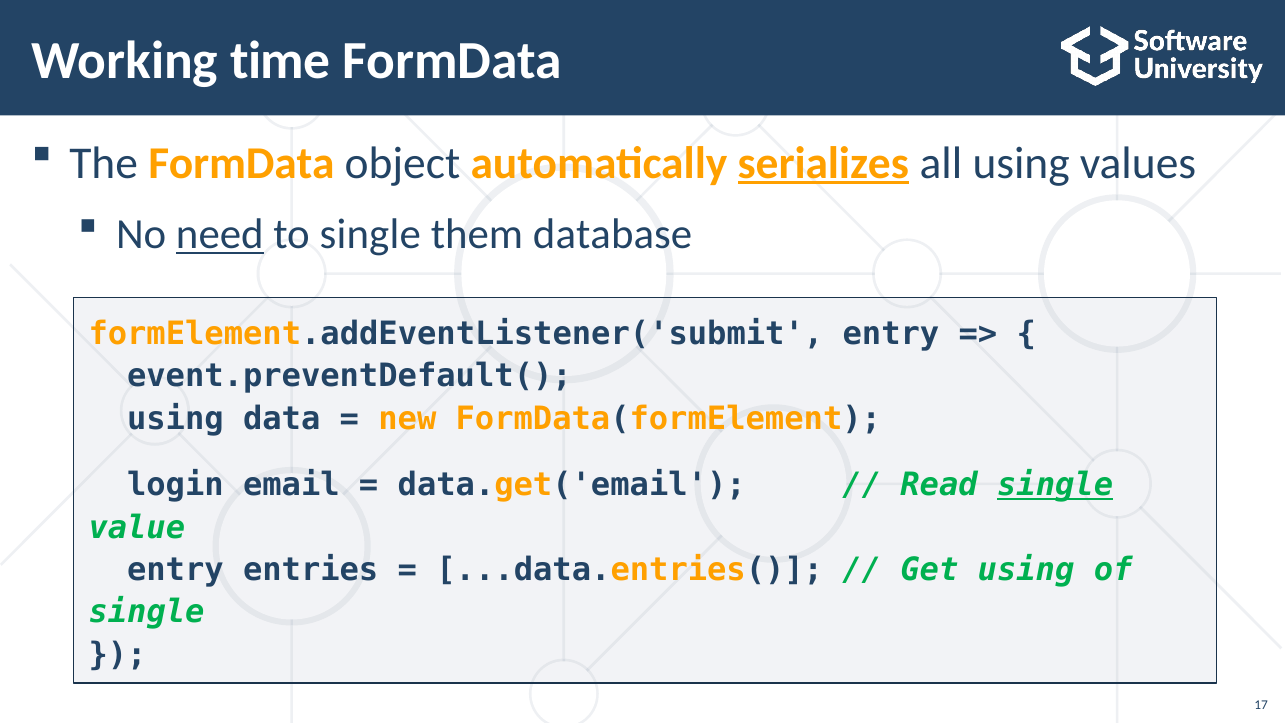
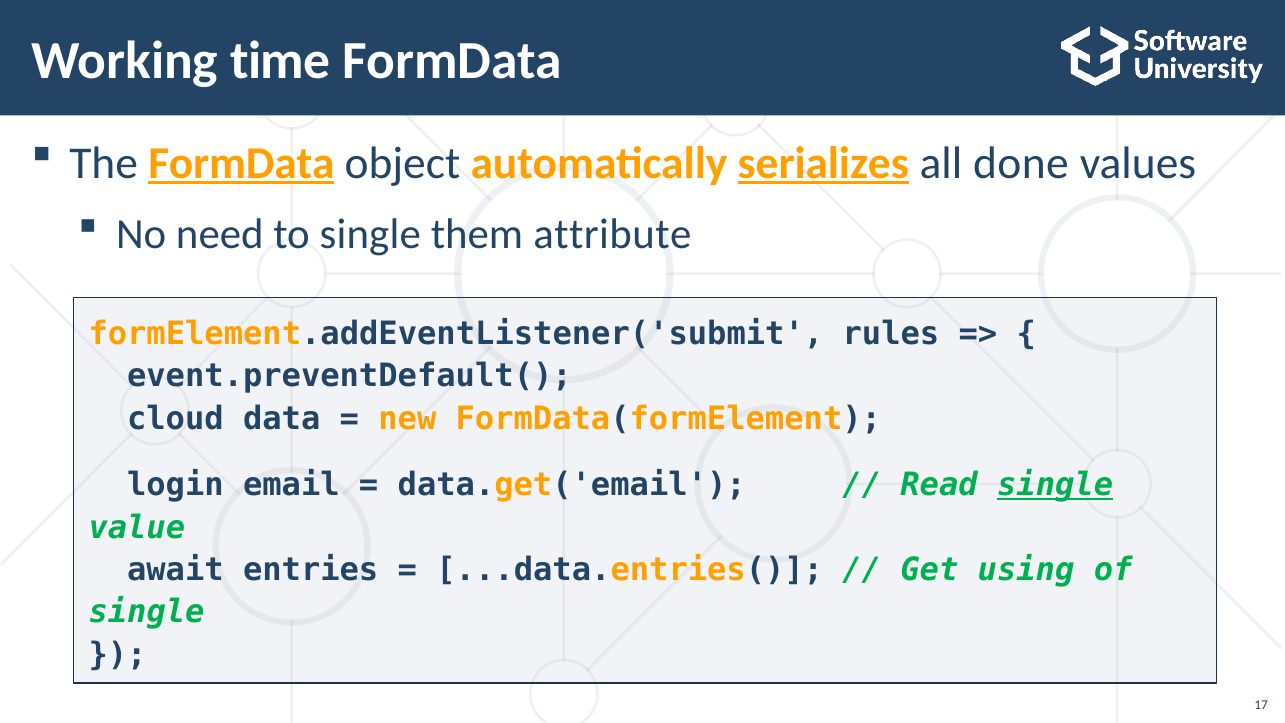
FormData underline: none -> present (241, 163)
all using: using -> done (1021, 163)
need underline: present -> none (220, 235)
database: database -> attribute (612, 235)
formElement.addEventListener('submit entry: entry -> rules (891, 334)
using: using -> cloud (175, 419)
entry: entry -> await (175, 570)
